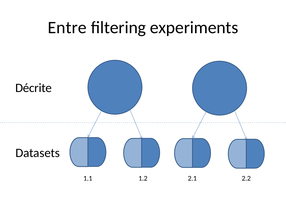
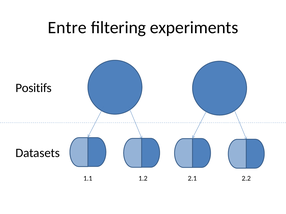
Décrite: Décrite -> Positifs (34, 88)
